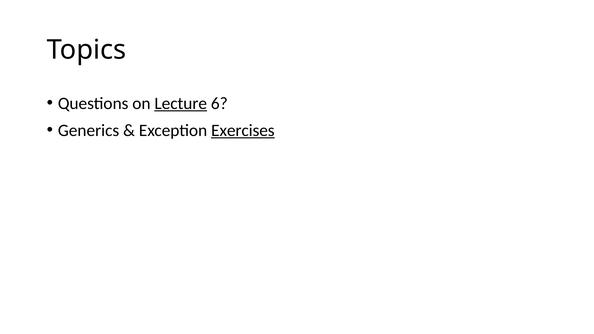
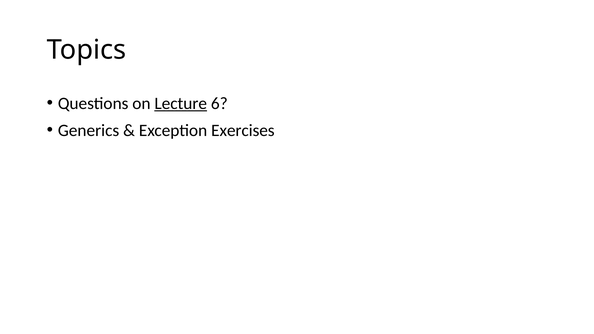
Exercises underline: present -> none (243, 131)
